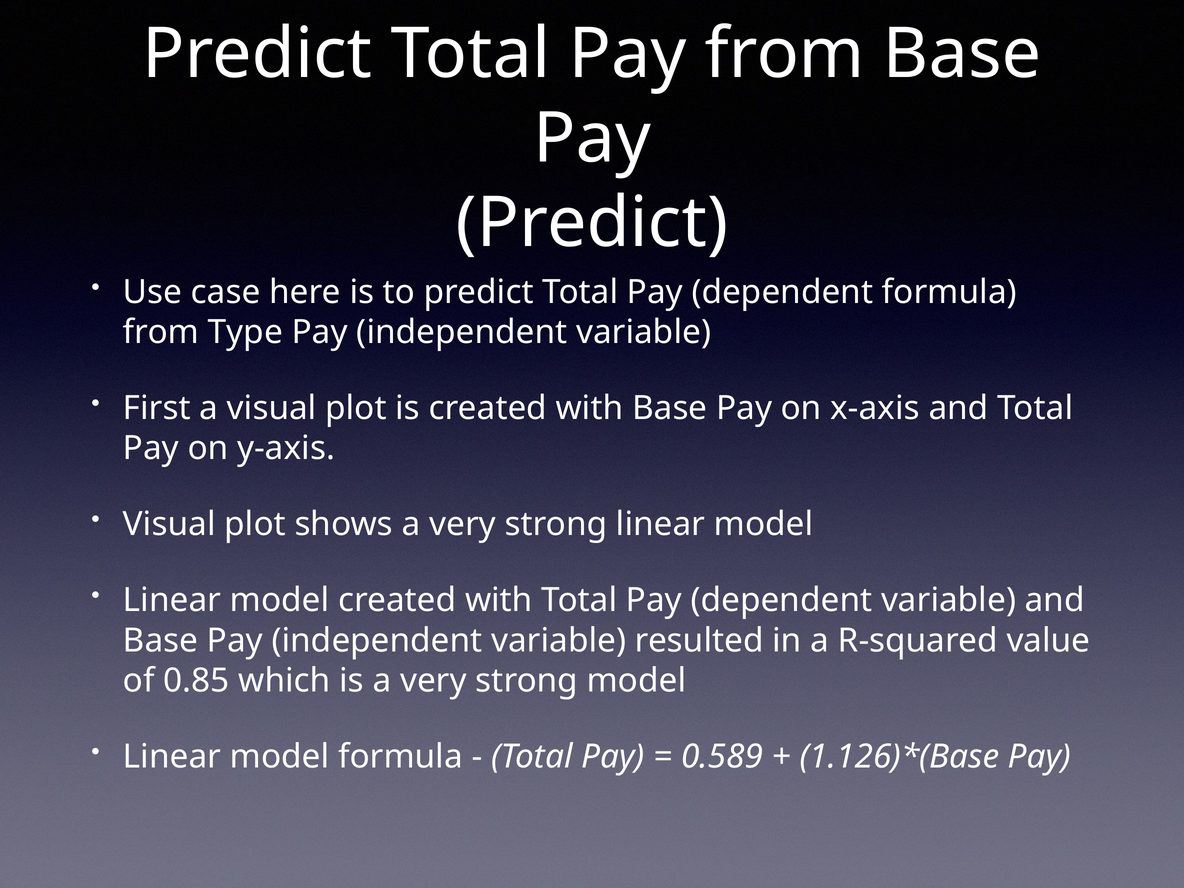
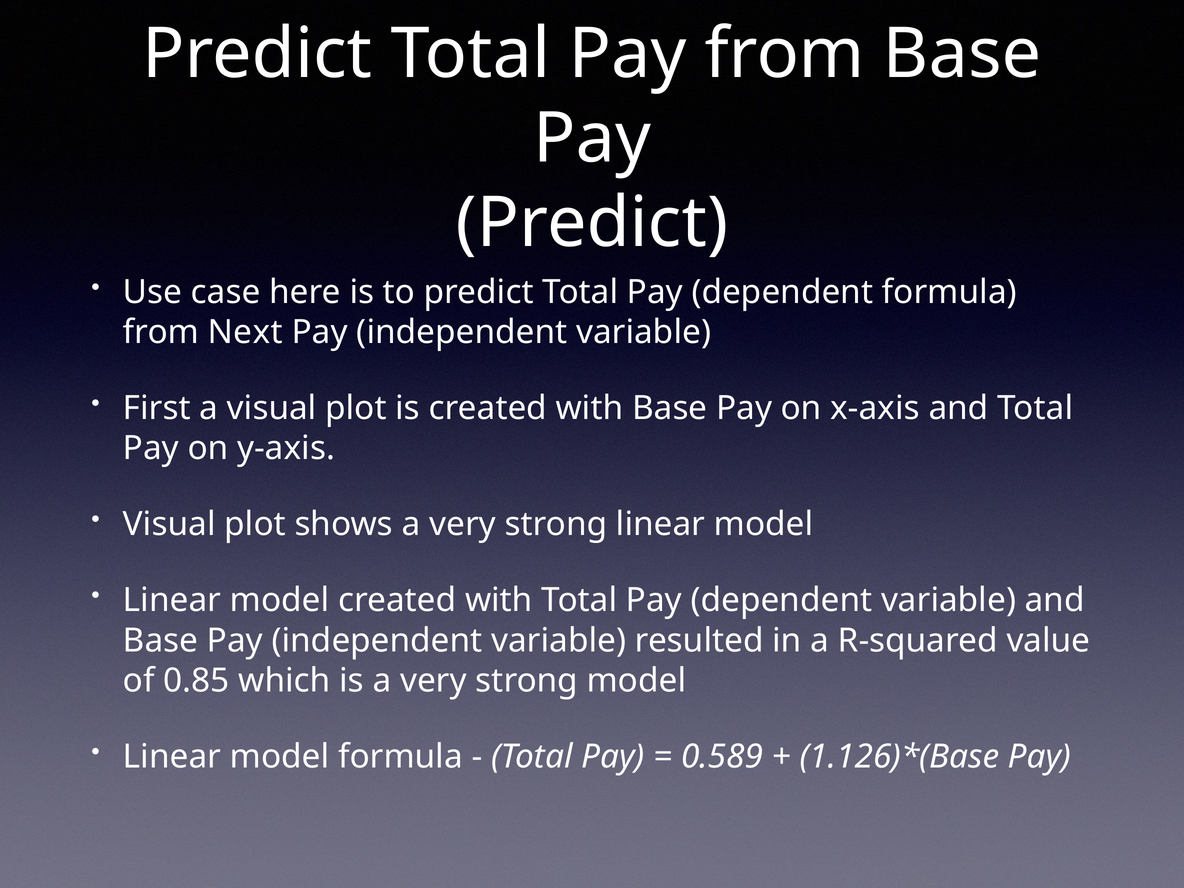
Type: Type -> Next (245, 332)
